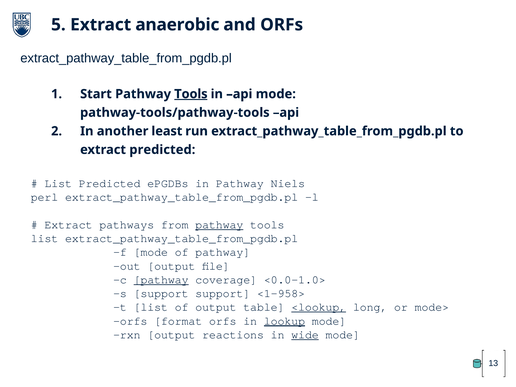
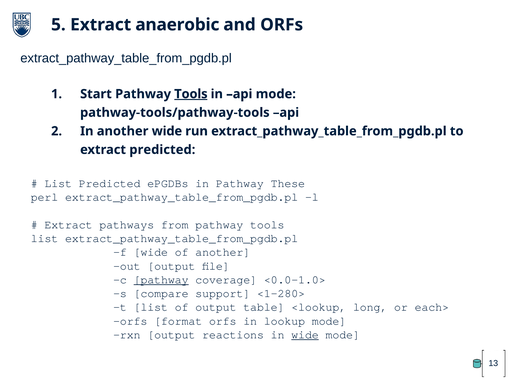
another least: least -> wide (167, 131)
Niels: Niels -> These (288, 183)
pathway underline: present -> none (219, 225)
f mode: mode -> wide (151, 252)
of pathway: pathway -> another (223, 252)
s support: support -> compare (161, 293)
<1-958>: <1-958> -> <1-280> (281, 293)
<lookup underline: present -> none (319, 307)
mode>: mode> -> each> (432, 307)
lookup underline: present -> none (284, 321)
